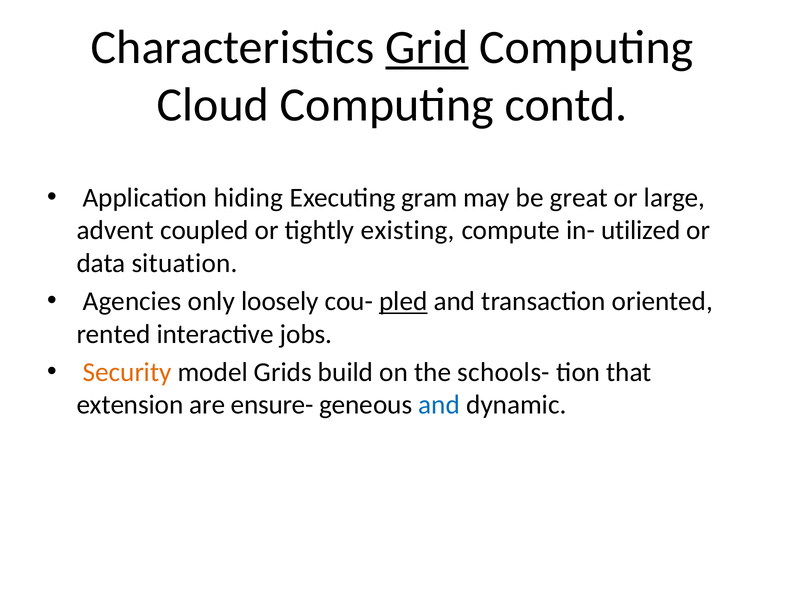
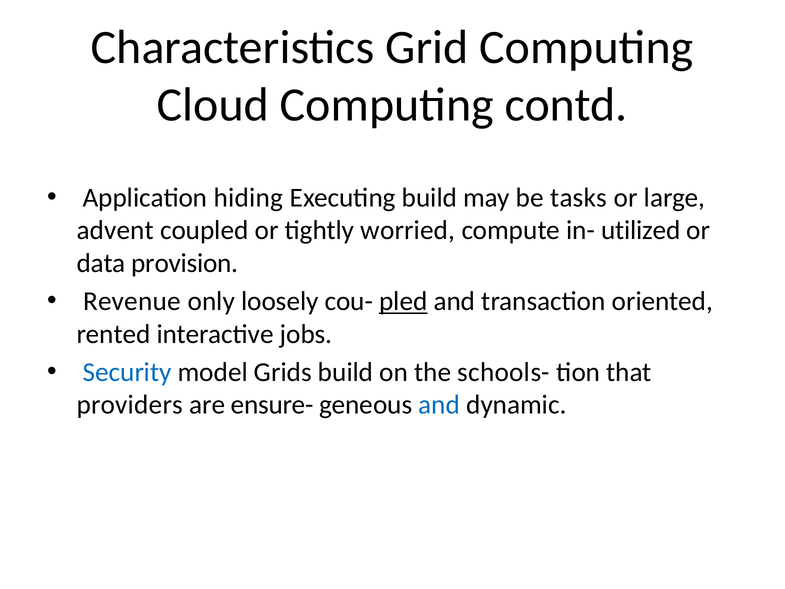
Grid underline: present -> none (427, 47)
Executing gram: gram -> build (429, 198)
great: great -> tasks (579, 198)
existing: existing -> worried (408, 230)
situation: situation -> provision (185, 263)
Agencies: Agencies -> Revenue (132, 301)
Security colour: orange -> blue (127, 372)
extension: extension -> providers (130, 405)
